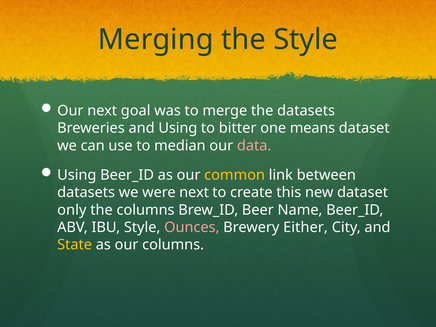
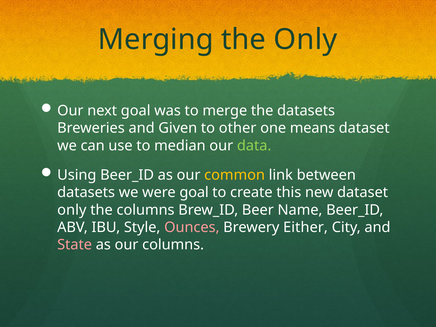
the Style: Style -> Only (306, 40)
and Using: Using -> Given (178, 128)
bitter: bitter -> other (238, 128)
data colour: pink -> light green (254, 146)
were next: next -> goal (194, 193)
State colour: yellow -> pink (75, 245)
